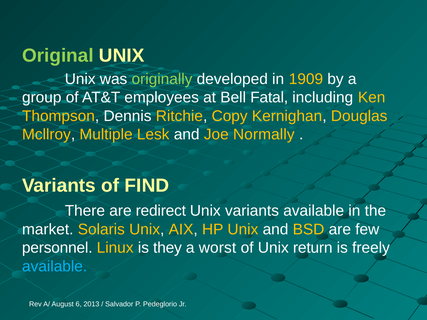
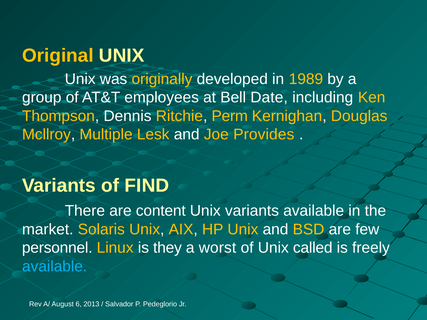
Original colour: light green -> yellow (58, 56)
originally colour: light green -> yellow (162, 79)
1909: 1909 -> 1989 (306, 79)
Fatal: Fatal -> Date (269, 98)
Copy: Copy -> Perm (230, 116)
Normally: Normally -> Provides (264, 135)
redirect: redirect -> content (161, 211)
return: return -> called (313, 248)
